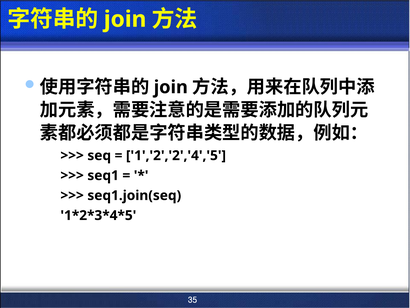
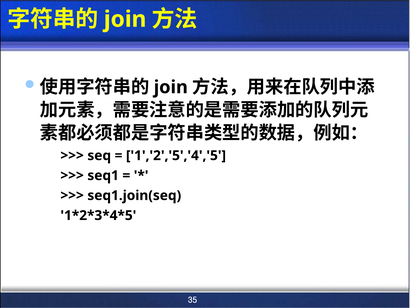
1','2','2','4','5: 1','2','2','4','5 -> 1','2','5','4','5 (176, 155)
